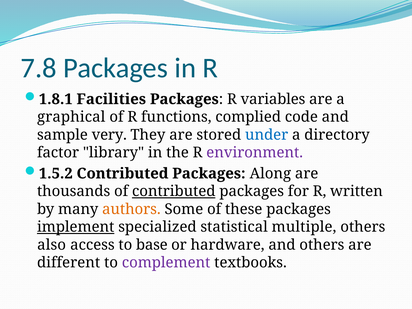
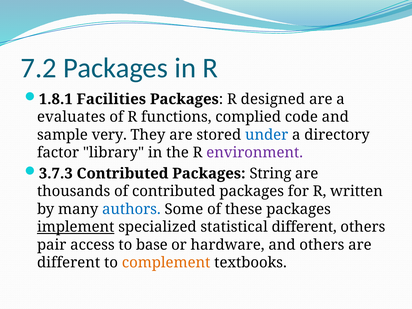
7.8: 7.8 -> 7.2 (39, 68)
variables: variables -> designed (273, 99)
graphical: graphical -> evaluates (71, 117)
1.5.2: 1.5.2 -> 3.7.3 (56, 174)
Along: Along -> String (270, 174)
contributed underline: present -> none (174, 191)
authors colour: orange -> blue (131, 209)
statistical multiple: multiple -> different (304, 227)
also: also -> pair (52, 245)
complement colour: purple -> orange (166, 263)
